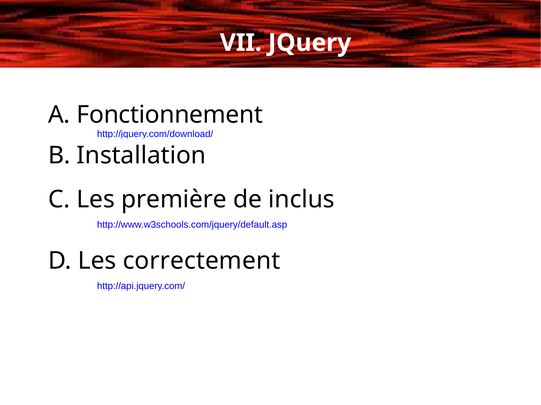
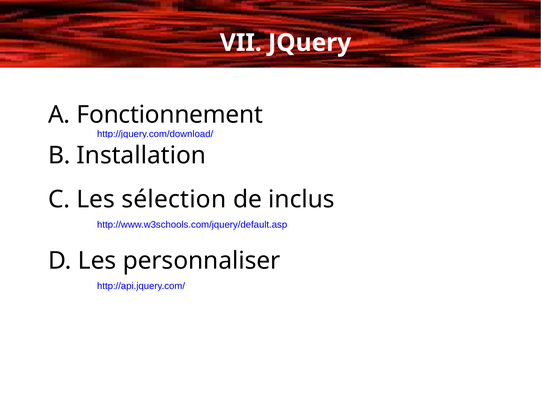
première: première -> sélection (174, 200)
correctement: correctement -> personnaliser (202, 261)
